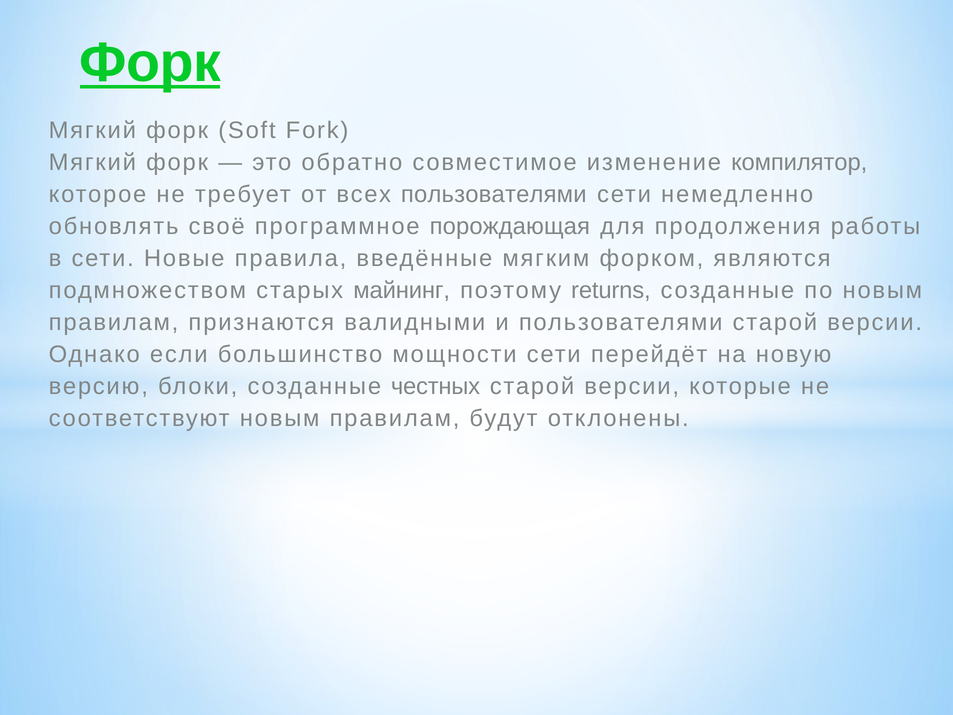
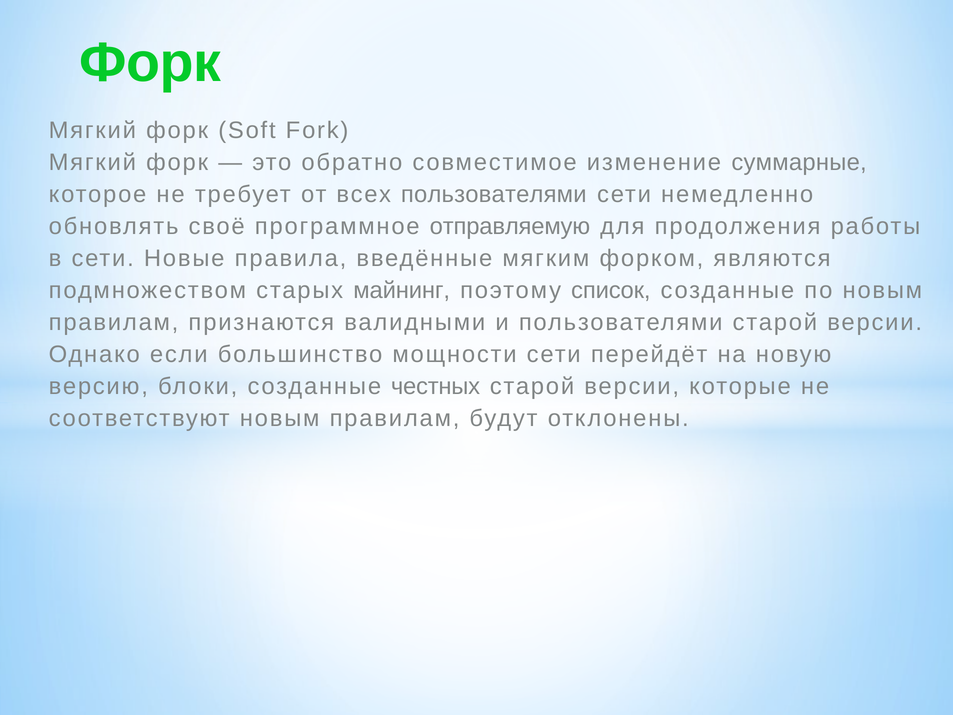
Форк underline: present -> none (150, 63)
компилятор: компилятор -> суммарные (799, 162)
порождающая: порождающая -> отправляемую (510, 226)
returns: returns -> список (611, 290)
